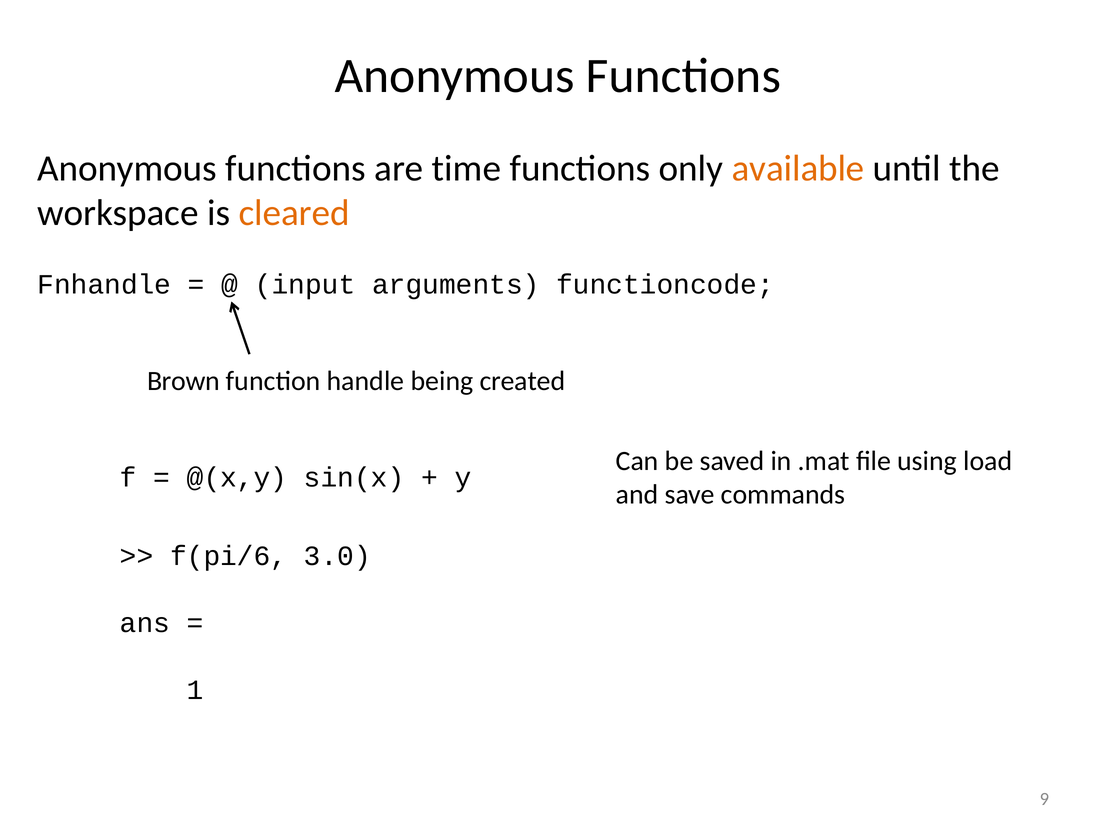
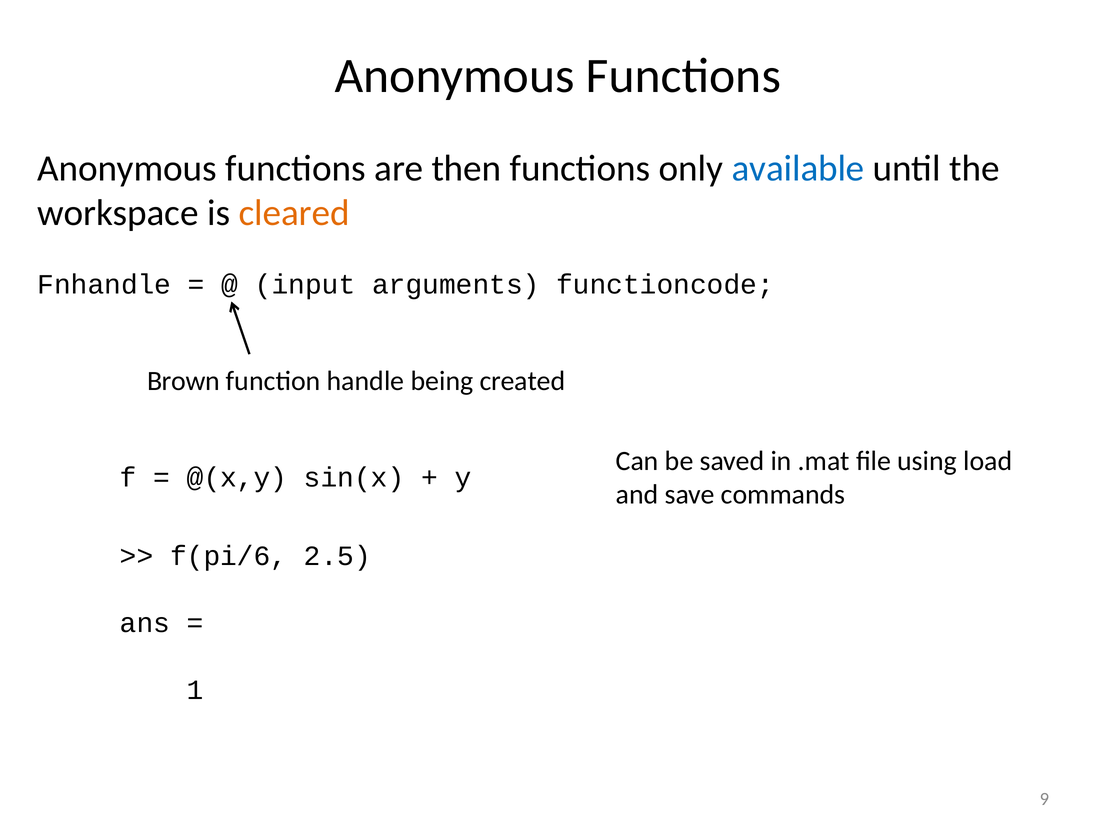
time: time -> then (466, 168)
available colour: orange -> blue (798, 168)
3.0: 3.0 -> 2.5 (337, 556)
